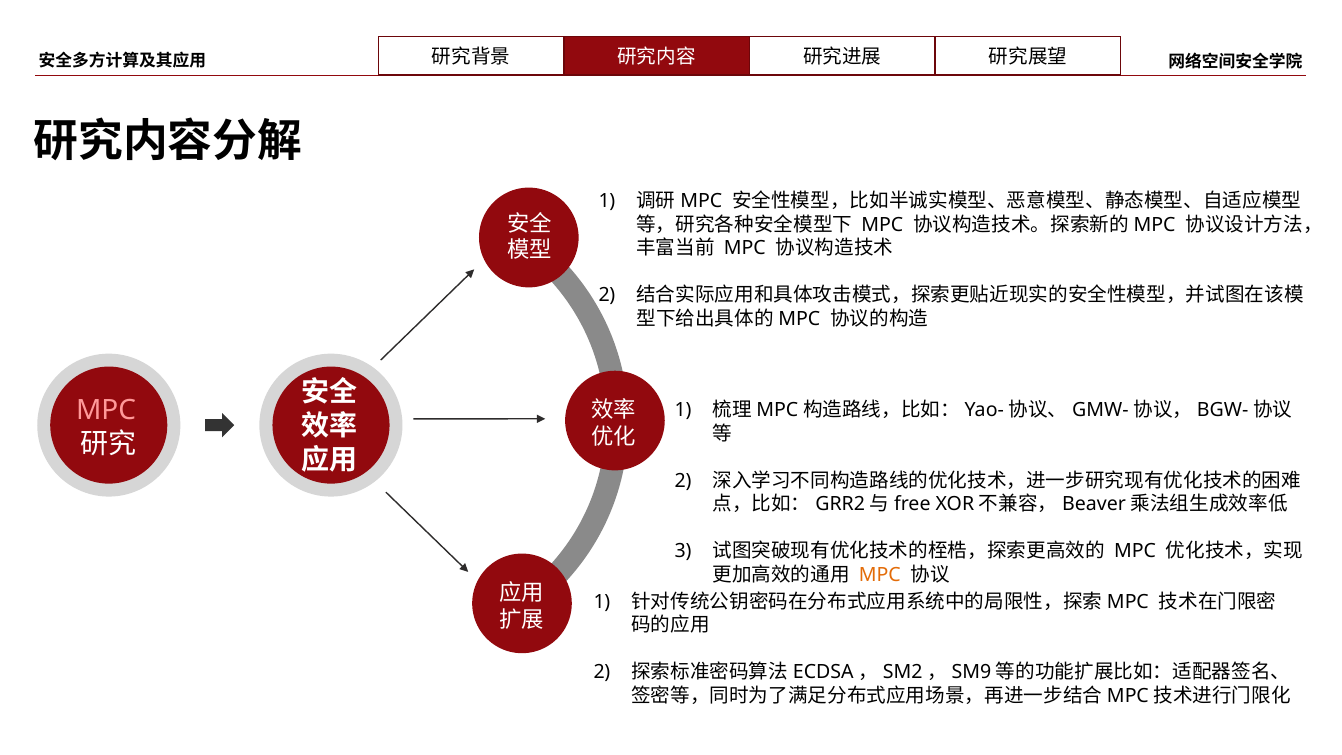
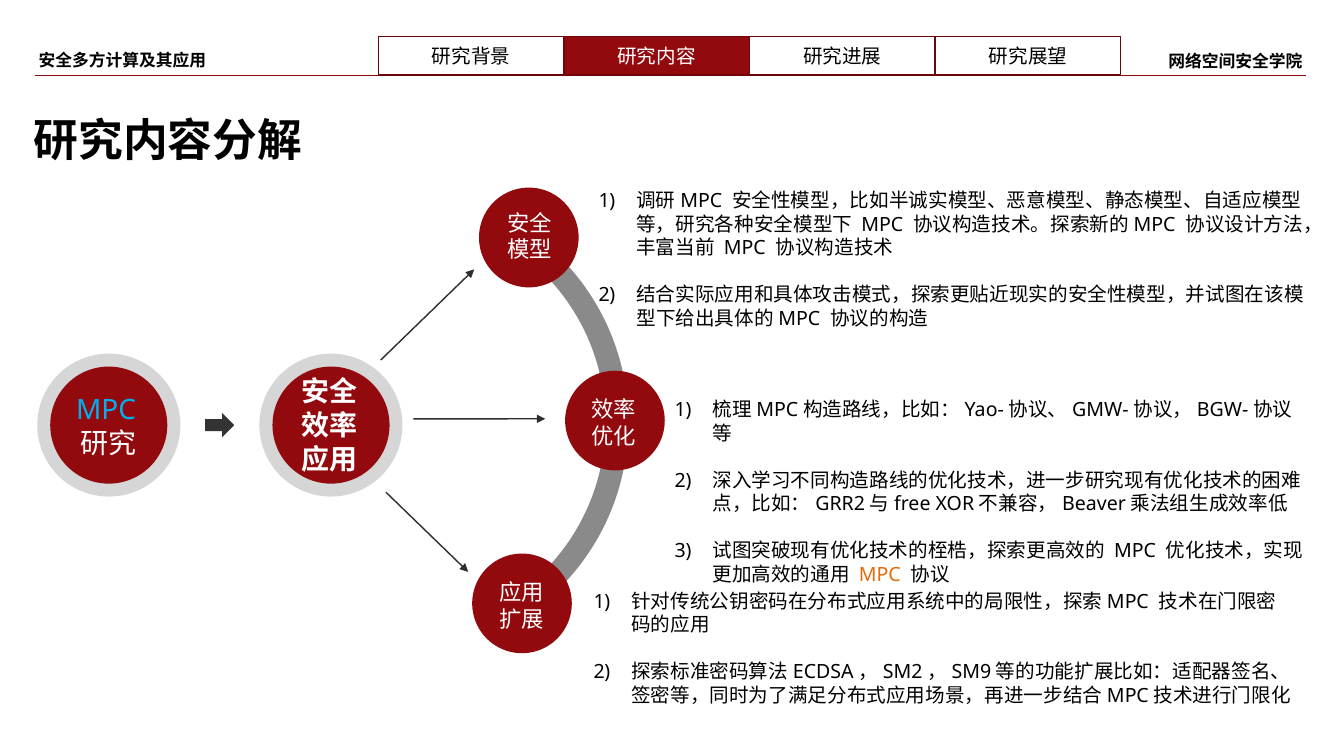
MPC colour: pink -> light blue (106, 410)
